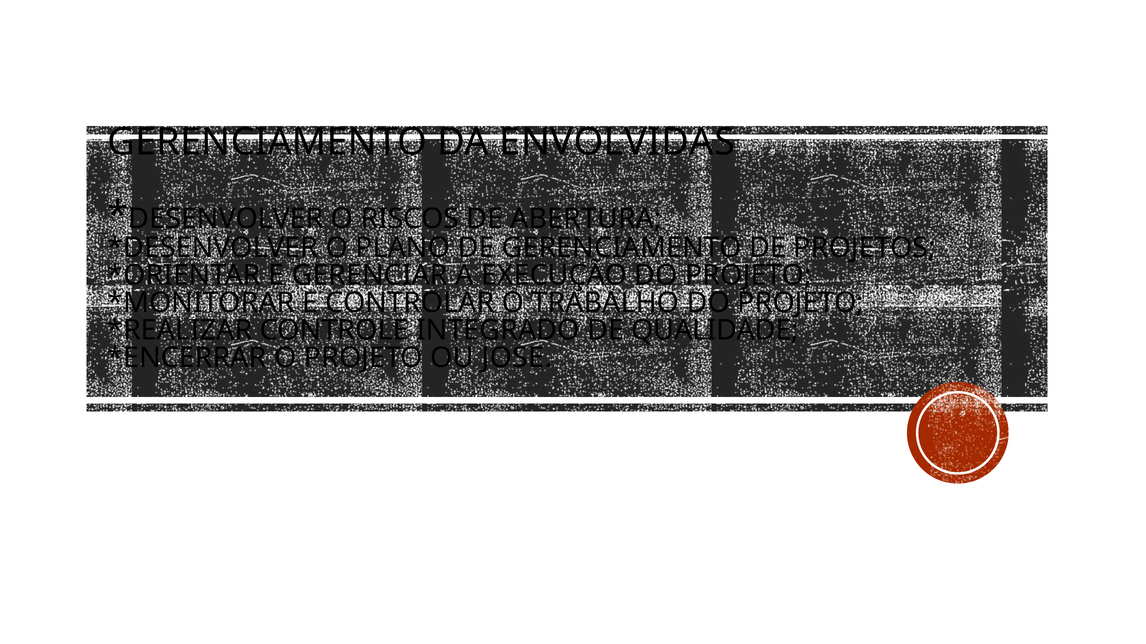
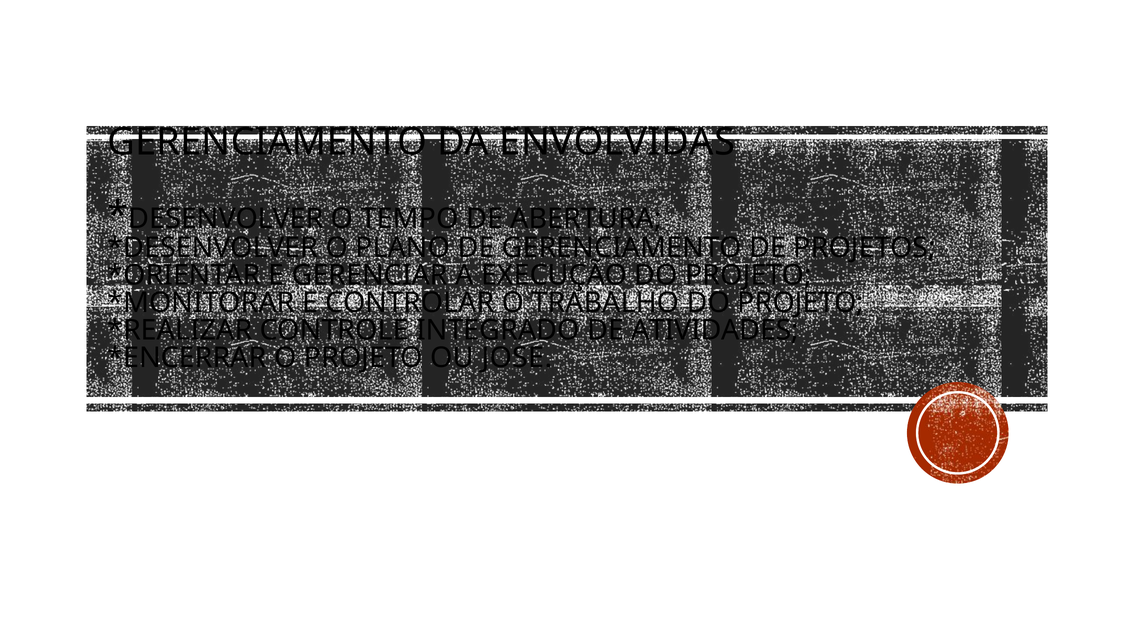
RISCOS: RISCOS -> TEMPO (410, 219)
QUALIDADE: QUALIDADE -> ATIVIDADES (715, 331)
